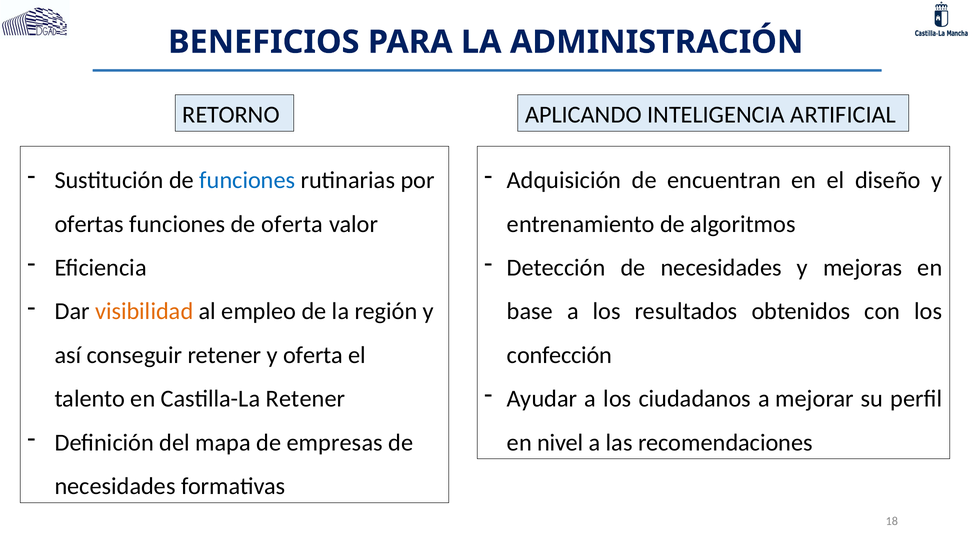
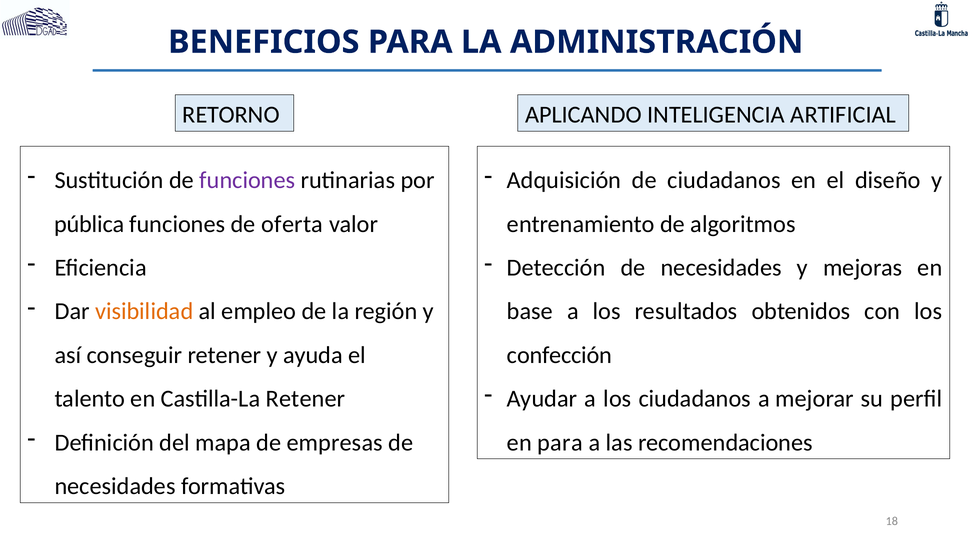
funciones colour: blue -> purple (247, 181)
de encuentran: encuentran -> ciudadanos (724, 181)
ofertas: ofertas -> pública (89, 224)
y oferta: oferta -> ayuda (313, 356)
en nivel: nivel -> para (560, 443)
